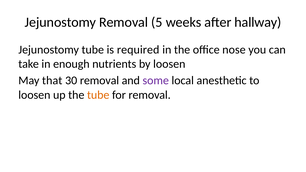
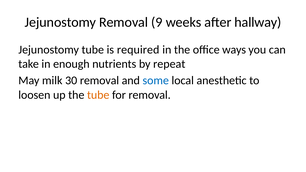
5: 5 -> 9 (157, 22)
nose: nose -> ways (234, 50)
by loosen: loosen -> repeat (169, 64)
that: that -> milk (52, 81)
some colour: purple -> blue (156, 81)
